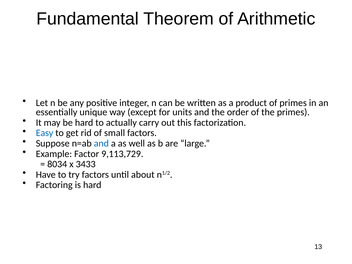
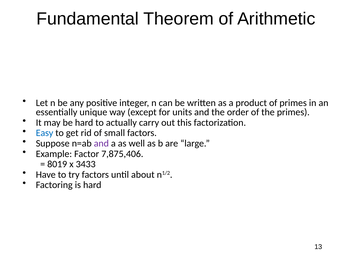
and colour: blue -> purple (101, 143)
9,113,729: 9,113,729 -> 7,875,406 (122, 154)
8034: 8034 -> 8019 (57, 164)
